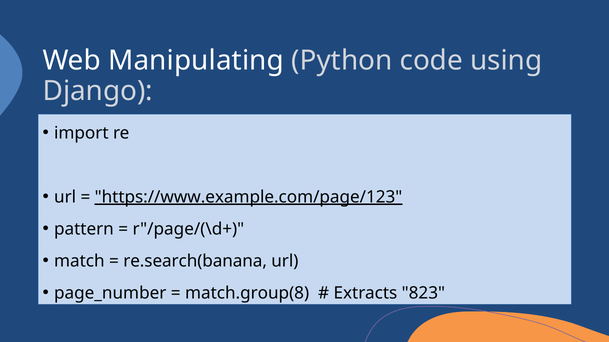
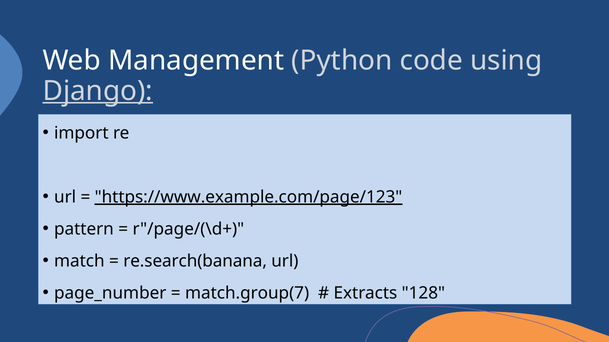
Manipulating: Manipulating -> Management (196, 61)
Django underline: none -> present (98, 91)
match.group(8: match.group(8 -> match.group(7 (247, 293)
823: 823 -> 128 (423, 293)
